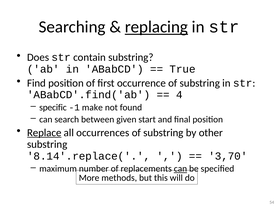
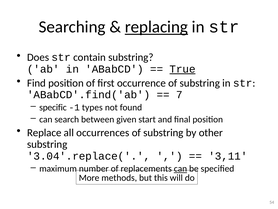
True underline: none -> present (183, 69)
4: 4 -> 7 (179, 95)
make: make -> types (92, 107)
Replace underline: present -> none (44, 132)
8.14'.replace(: 8.14'.replace( -> 3.04'.replace( (89, 156)
3,70: 3,70 -> 3,11 (228, 156)
